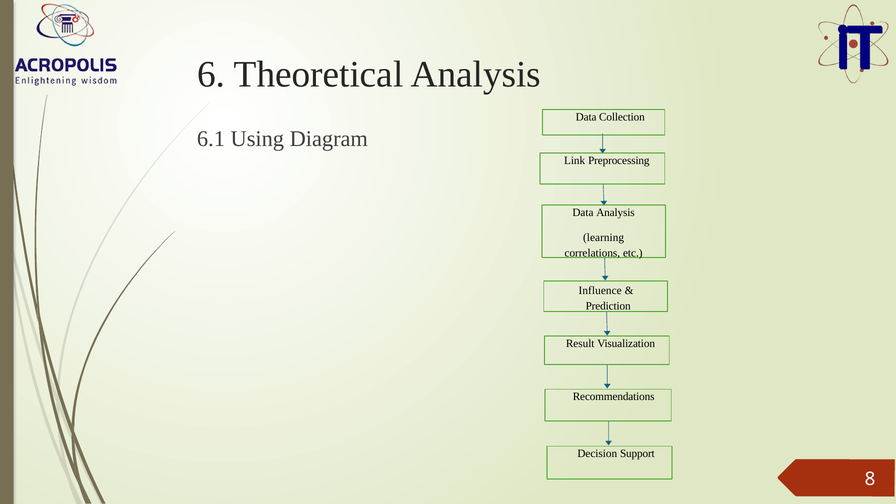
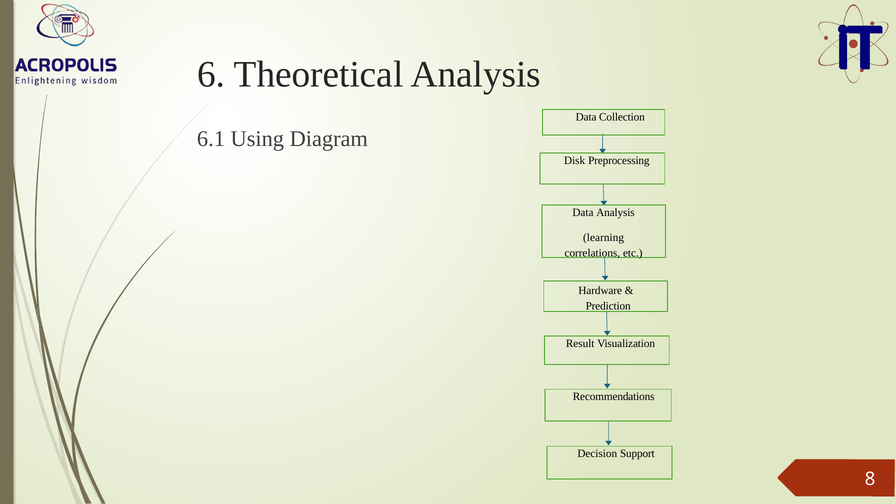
Link: Link -> Disk (575, 160)
Influence: Influence -> Hardware (600, 291)
